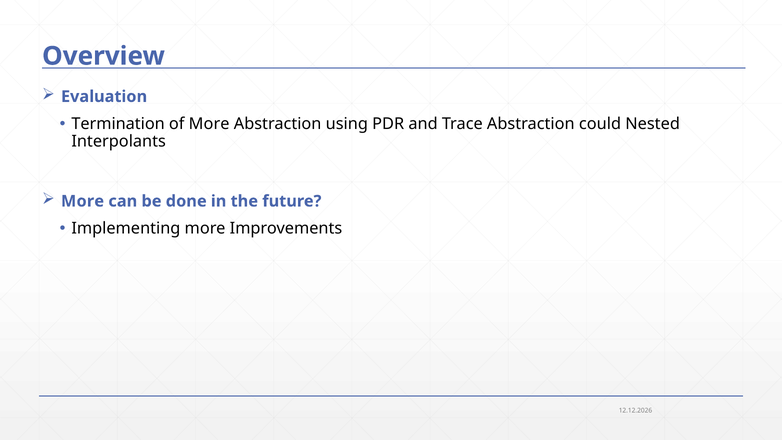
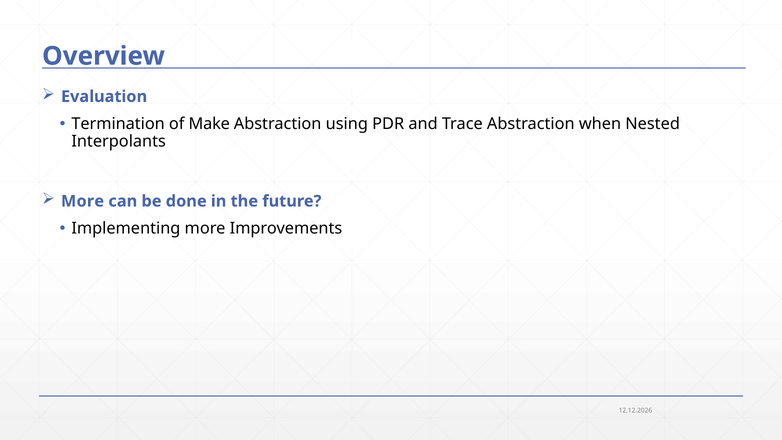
of More: More -> Make (209, 124)
could: could -> when (600, 124)
